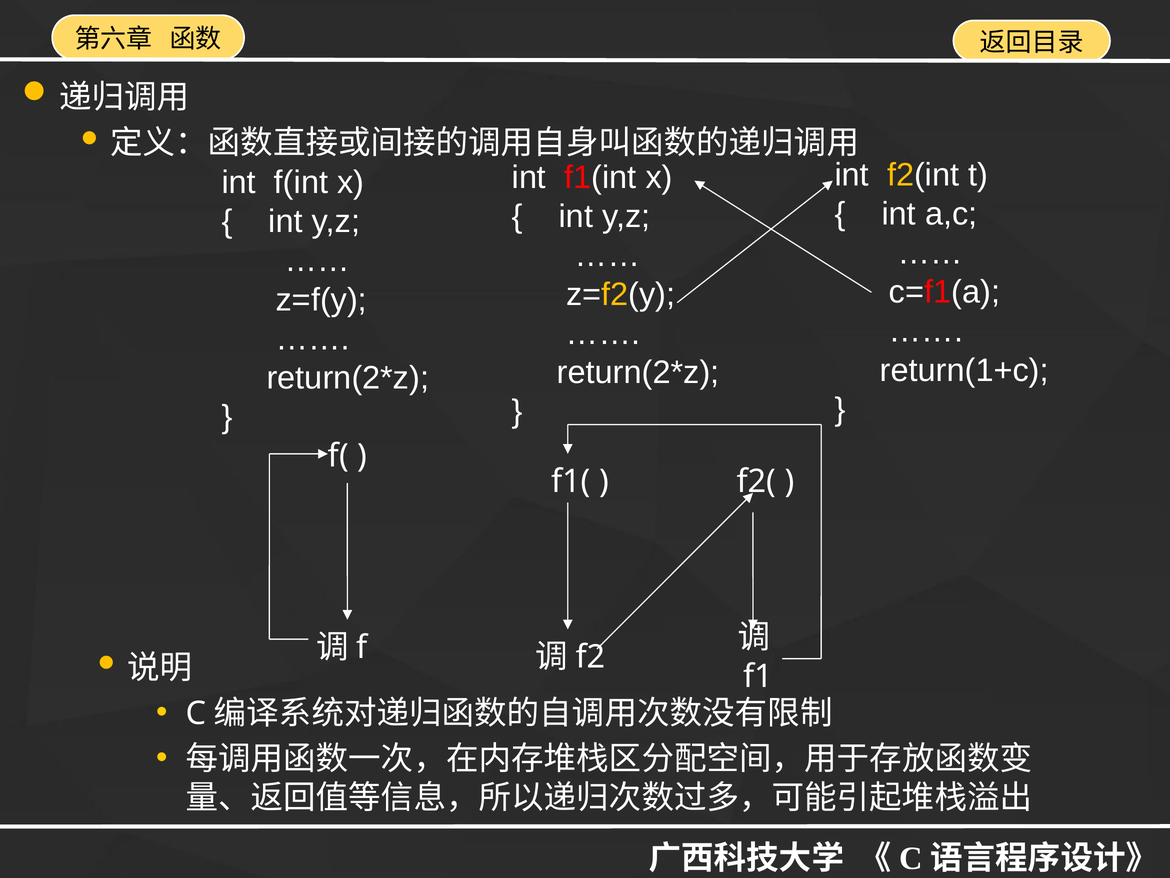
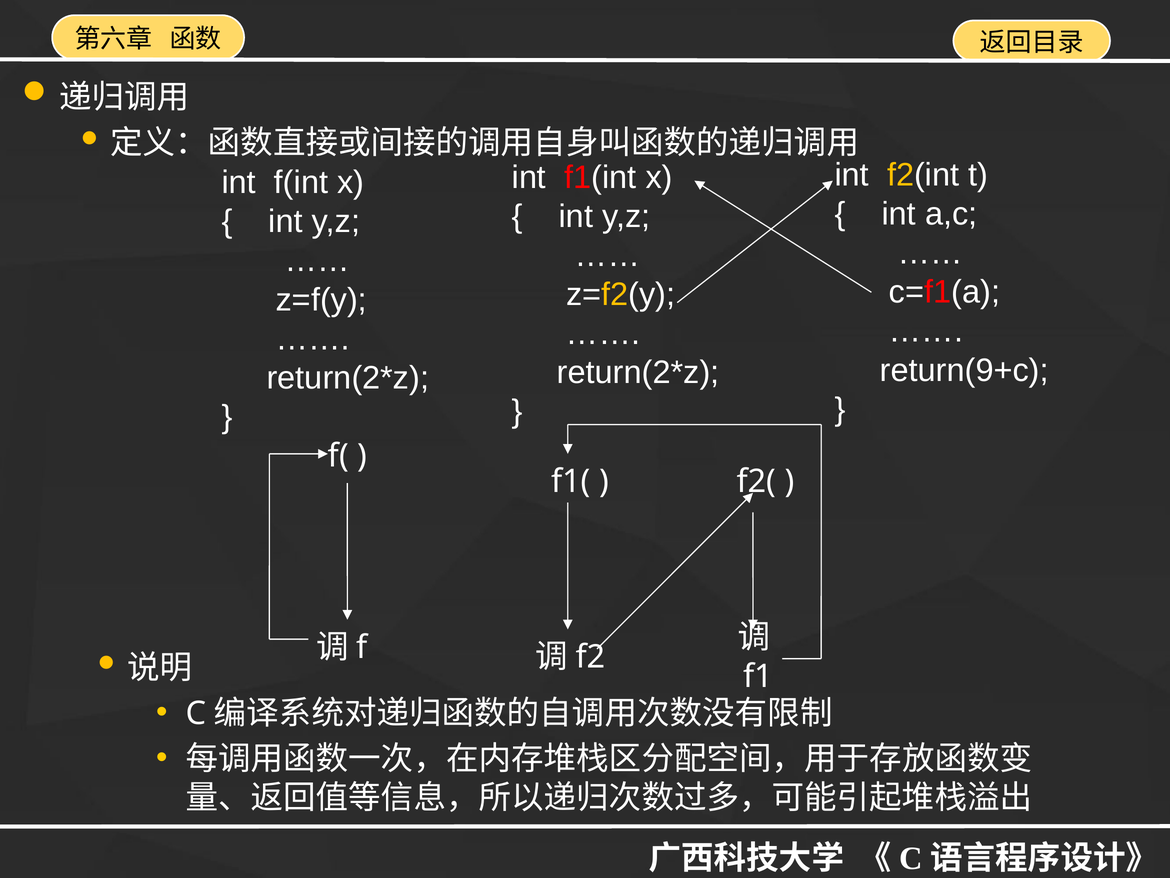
return(1+c: return(1+c -> return(9+c (964, 370)
